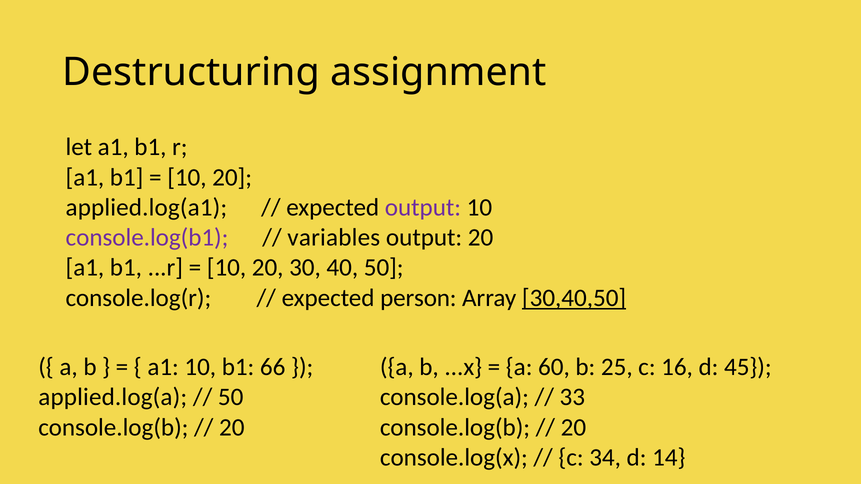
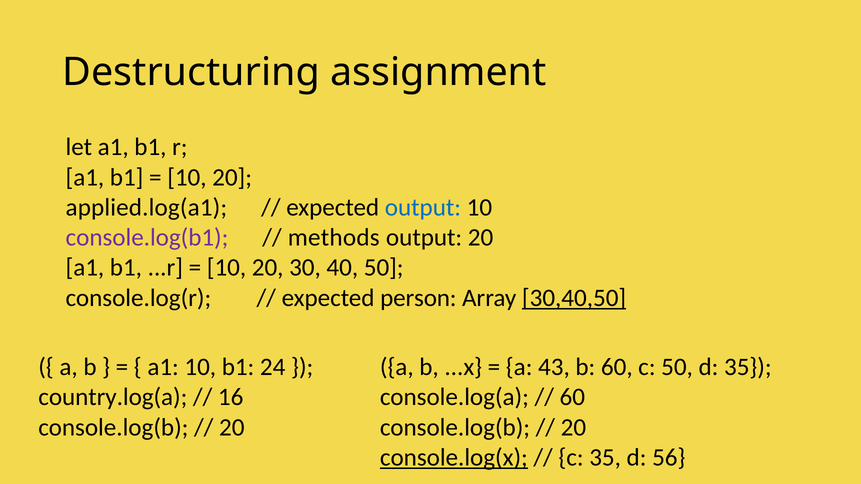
output colour: purple -> blue (423, 208)
variables: variables -> methods (334, 238)
66: 66 -> 24 (273, 367)
60: 60 -> 43 (554, 367)
b 25: 25 -> 60 (617, 367)
c 16: 16 -> 50 (677, 367)
d 45: 45 -> 35 (748, 367)
applied.log(a: applied.log(a -> country.log(a (113, 397)
50: 50 -> 16 (231, 397)
33: 33 -> 60 (572, 397)
console.log(x underline: none -> present (454, 458)
c 34: 34 -> 35 (605, 458)
14: 14 -> 56 (669, 458)
